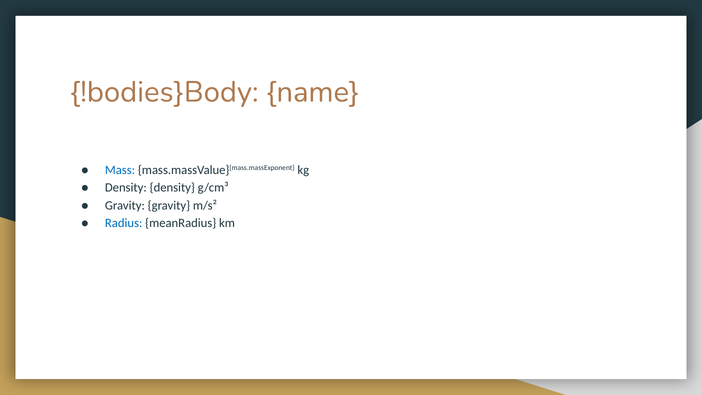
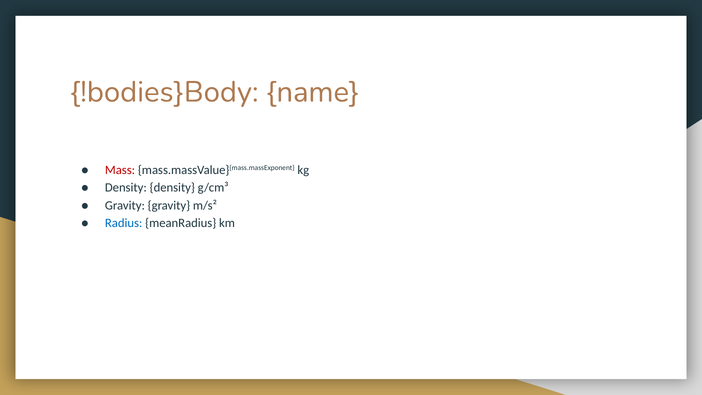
Mass colour: blue -> red (120, 170)
